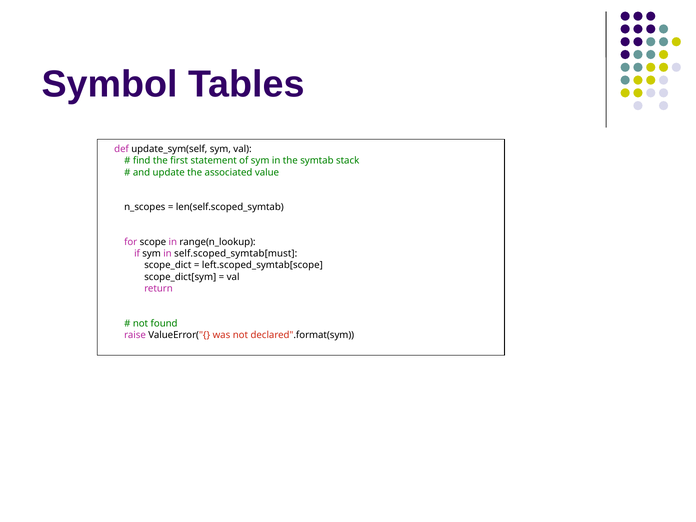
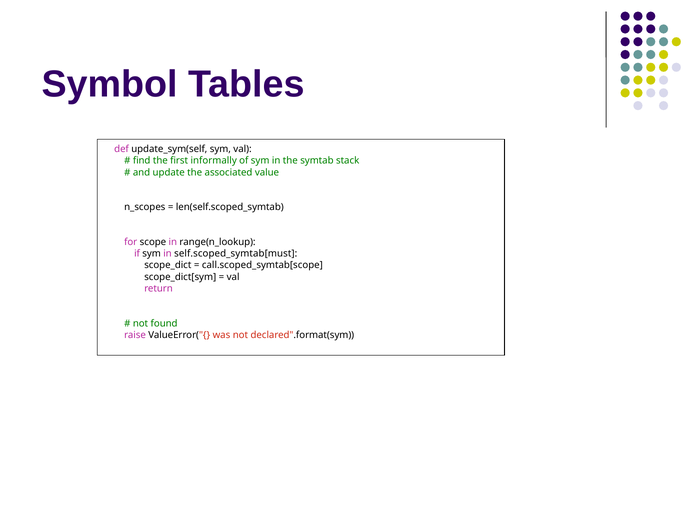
statement: statement -> informally (214, 161)
left.scoped_symtab[scope: left.scoped_symtab[scope -> call.scoped_symtab[scope (262, 265)
